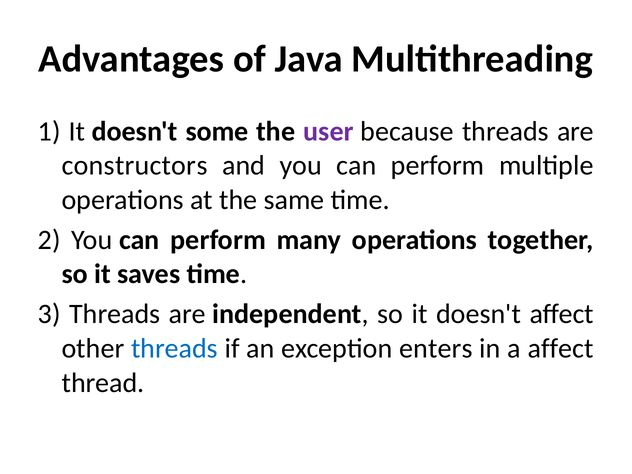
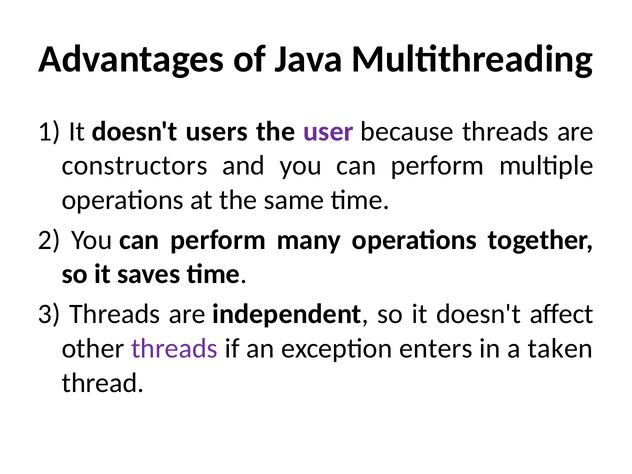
some: some -> users (217, 131)
threads colour: blue -> purple (174, 349)
a affect: affect -> taken (560, 349)
